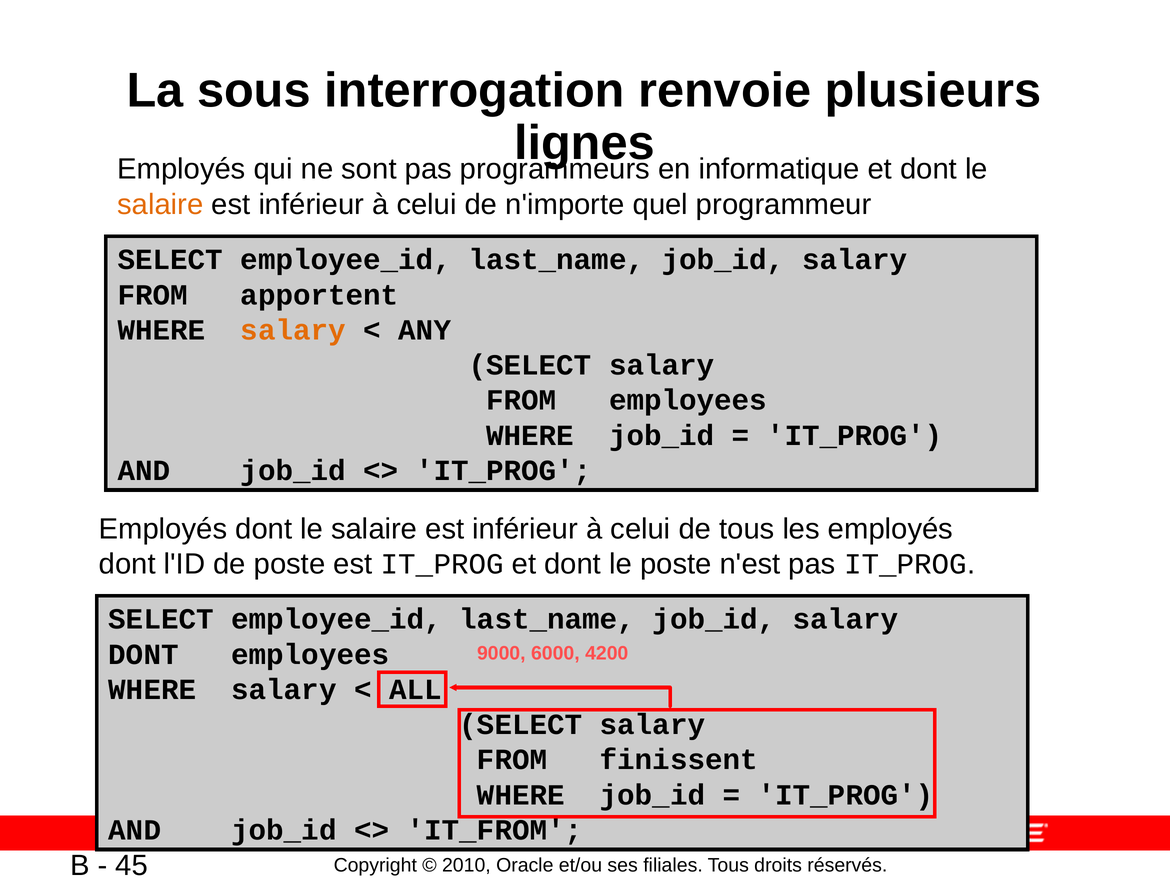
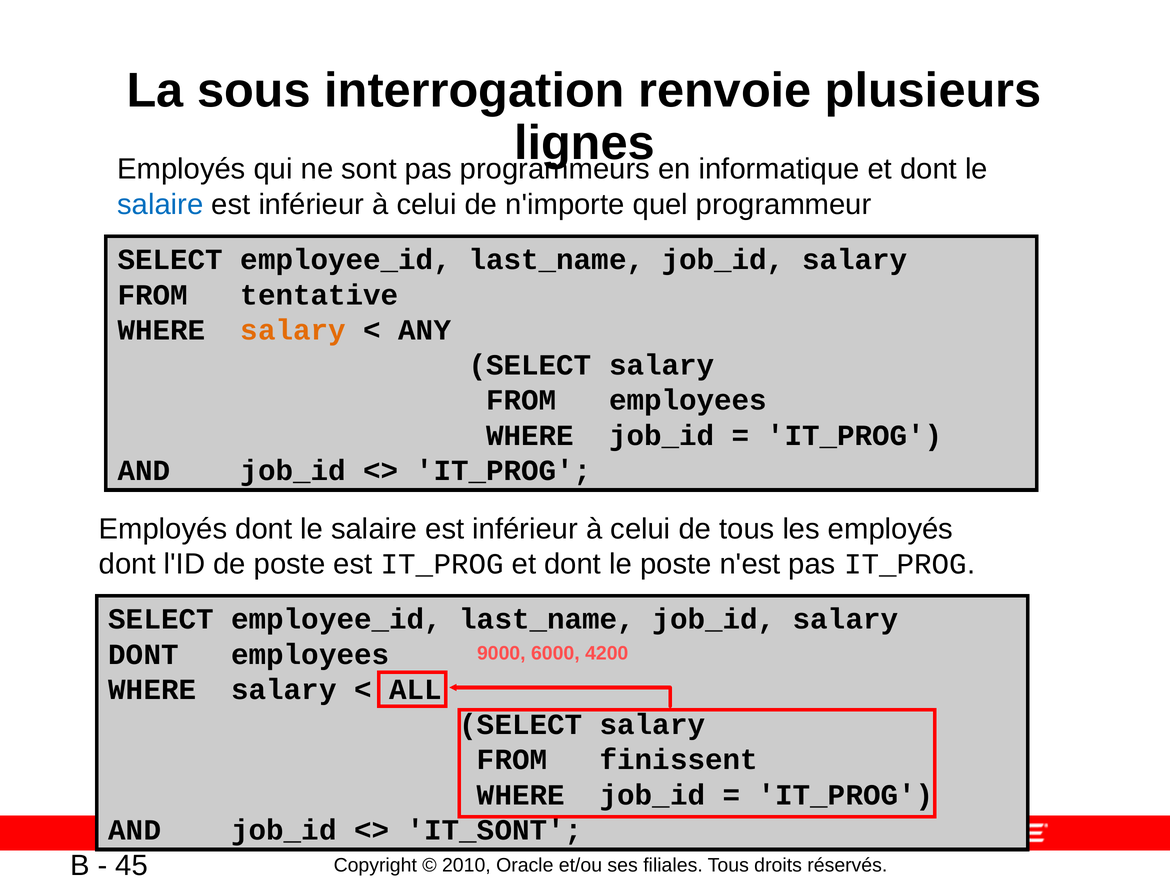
salaire colour: orange -> blue (160, 204)
apportent: apportent -> tentative (319, 295)
IT_FROM: IT_FROM -> IT_SONT (495, 830)
